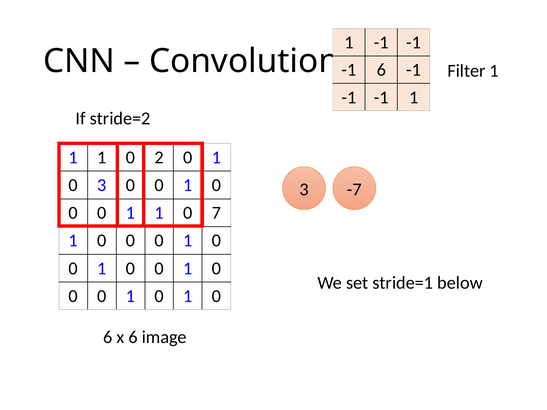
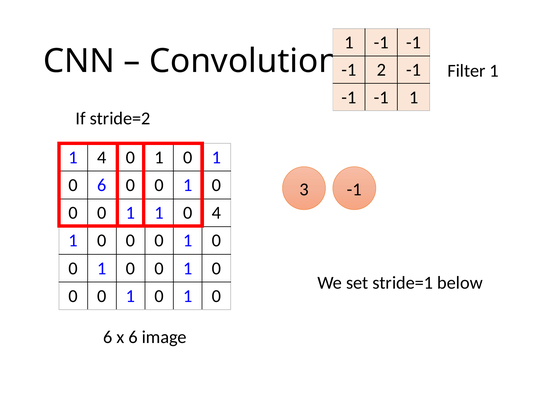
-1 6: 6 -> 2 (381, 70)
1: 1 -> 4 (102, 158)
2: 2 -> 1 (159, 158)
3: 3 -> 6 (102, 185)
3 -7: -7 -> -1 (354, 190)
0 7: 7 -> 4 (216, 213)
